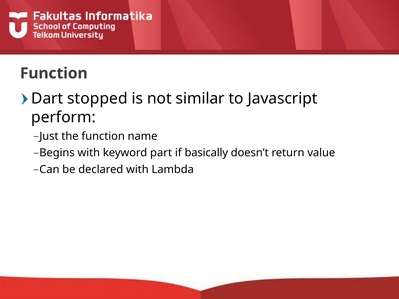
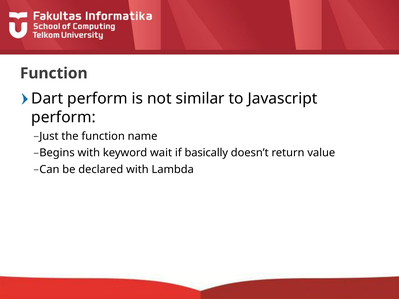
Dart stopped: stopped -> perform (97, 99)
part: part -> wait (161, 153)
